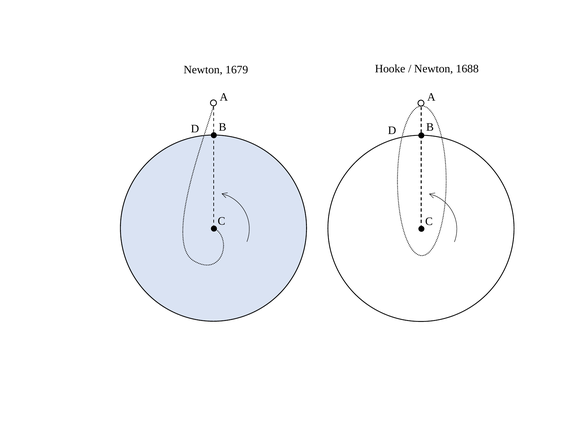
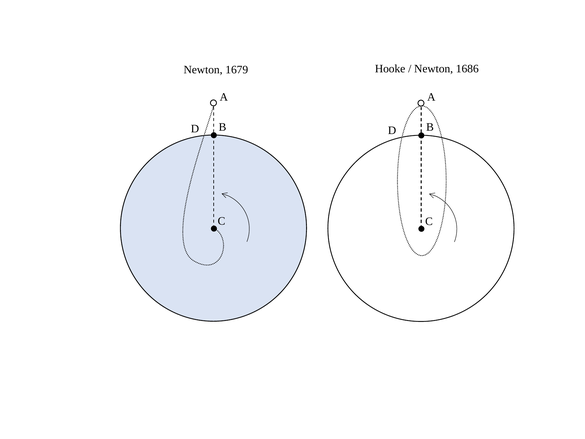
1688: 1688 -> 1686 (467, 69)
